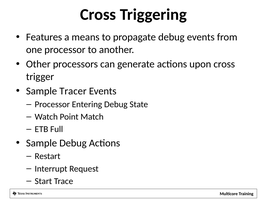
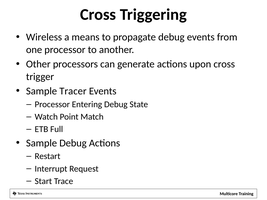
Features: Features -> Wireless (44, 37)
